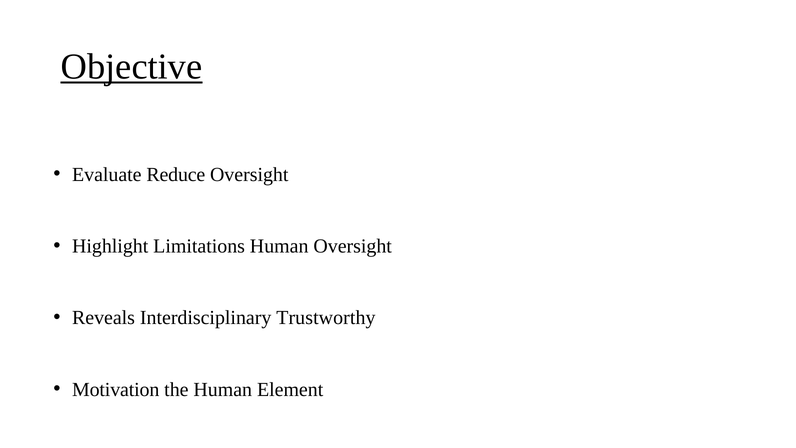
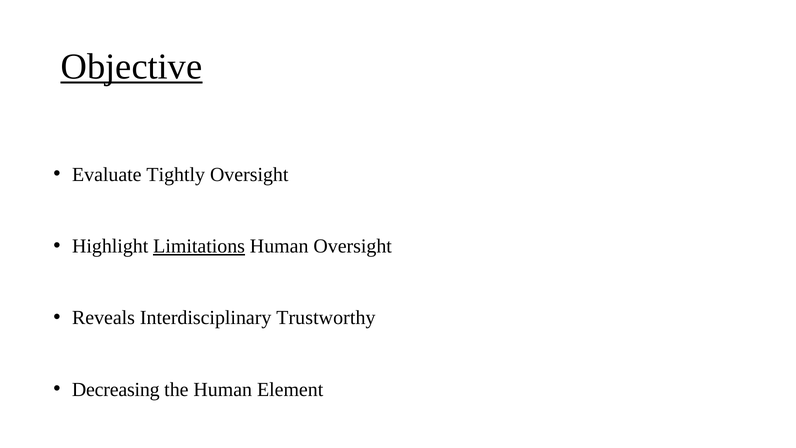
Reduce: Reduce -> Tightly (176, 174)
Limitations underline: none -> present (199, 246)
Motivation: Motivation -> Decreasing (116, 389)
